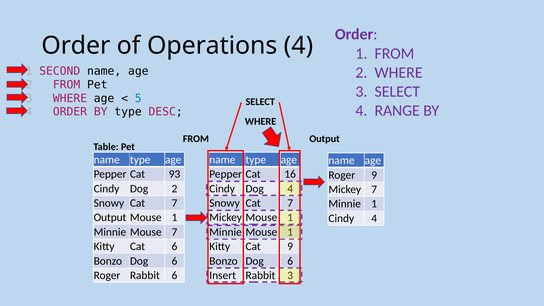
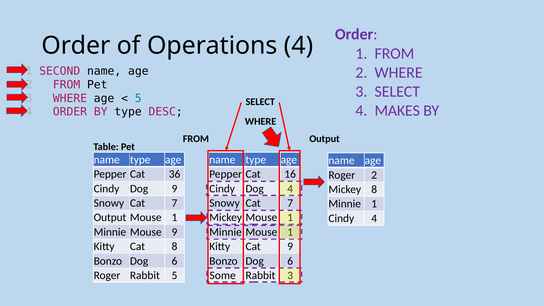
RANGE: RANGE -> MAKES (397, 111)
93: 93 -> 36 (175, 174)
Roger 9: 9 -> 2 (374, 175)
Dog 2: 2 -> 9 (175, 189)
Mickey 7: 7 -> 8 (374, 189)
Mouse 7: 7 -> 9 (175, 232)
Cat 6: 6 -> 8 (175, 246)
Rabbit 6: 6 -> 5 (175, 275)
Insert: Insert -> Some (223, 275)
